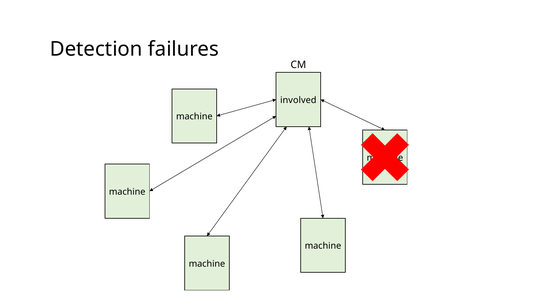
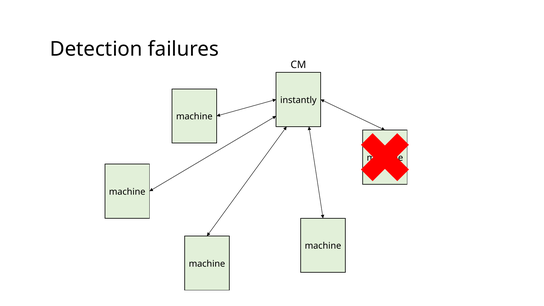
involved: involved -> instantly (298, 100)
